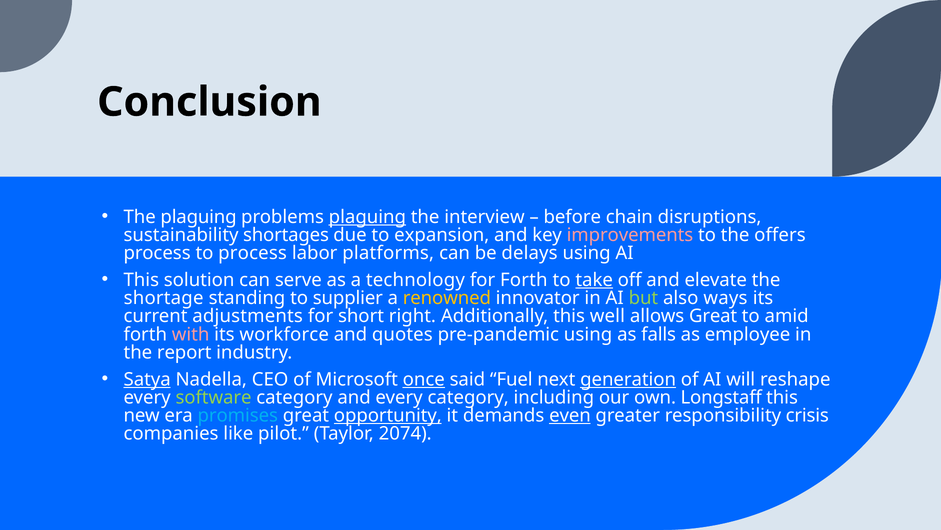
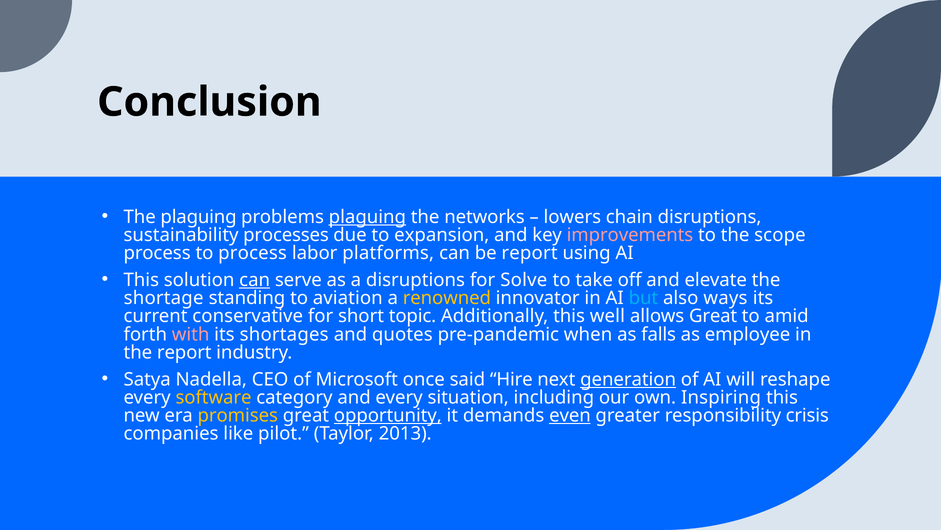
interview: interview -> networks (485, 217)
before: before -> lowers (572, 217)
shortages: shortages -> processes (286, 235)
offers: offers -> scope (780, 235)
be delays: delays -> report (530, 253)
can underline: none -> present (255, 280)
a technology: technology -> disruptions (415, 280)
for Forth: Forth -> Solve (524, 280)
take underline: present -> none (594, 280)
supplier: supplier -> aviation (348, 298)
but colour: light green -> light blue (643, 298)
adjustments: adjustments -> conservative (248, 316)
right: right -> topic (412, 316)
workforce: workforce -> shortages (284, 334)
pre-pandemic using: using -> when (588, 334)
Satya underline: present -> none (147, 379)
once underline: present -> none (424, 379)
Fuel: Fuel -> Hire (511, 379)
software colour: light green -> yellow (214, 397)
every category: category -> situation (468, 397)
Longstaff: Longstaff -> Inspiring (721, 397)
promises colour: light blue -> yellow (238, 415)
2074: 2074 -> 2013 (405, 433)
